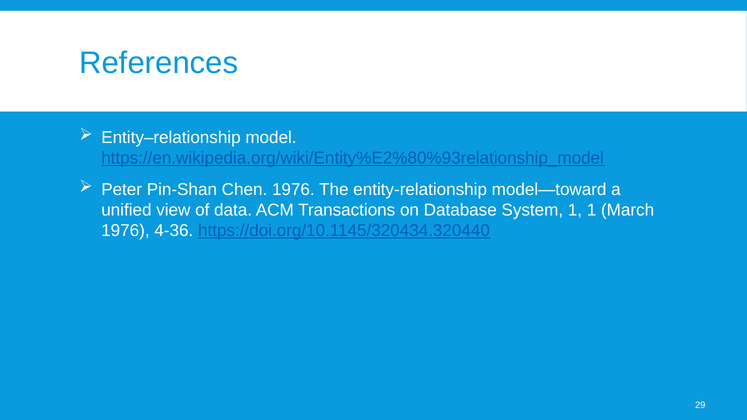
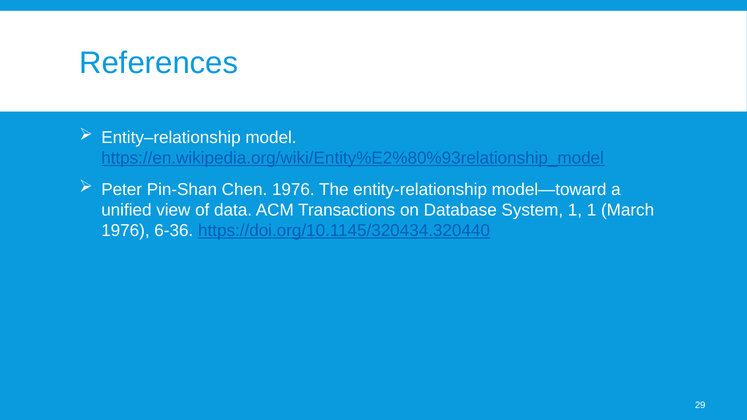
4-36: 4-36 -> 6-36 (174, 231)
